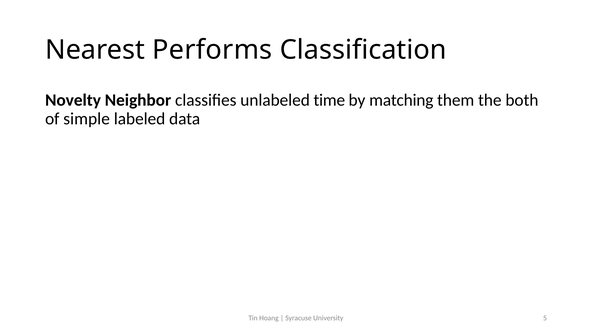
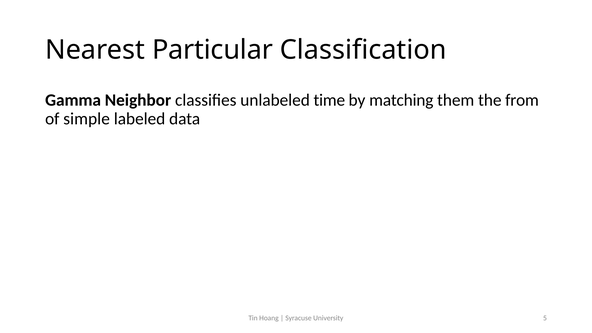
Performs: Performs -> Particular (212, 50)
Novelty: Novelty -> Gamma (73, 100)
both: both -> from (522, 100)
